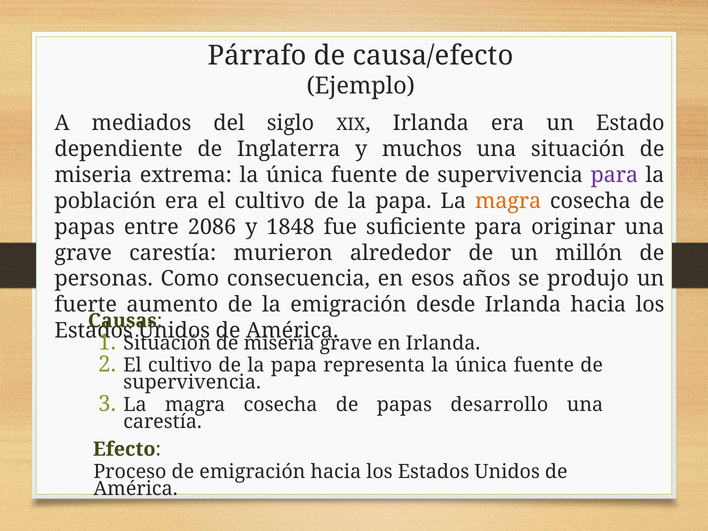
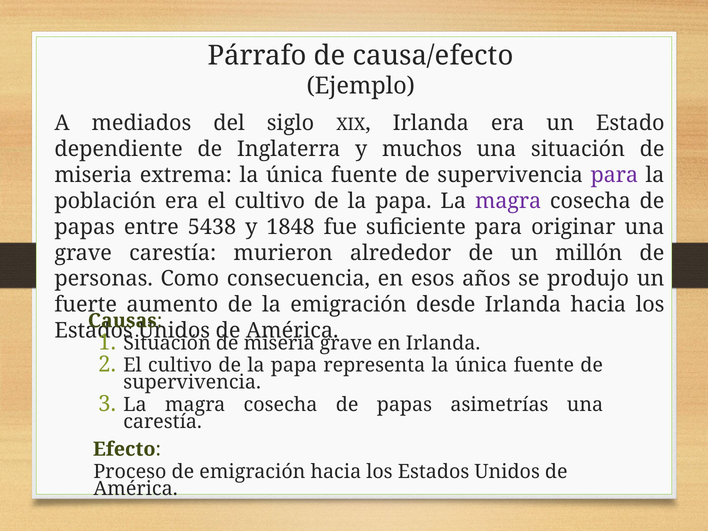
magra colour: orange -> purple (508, 201)
2086: 2086 -> 5438 (212, 227)
desarrollo: desarrollo -> asimetrías (499, 405)
